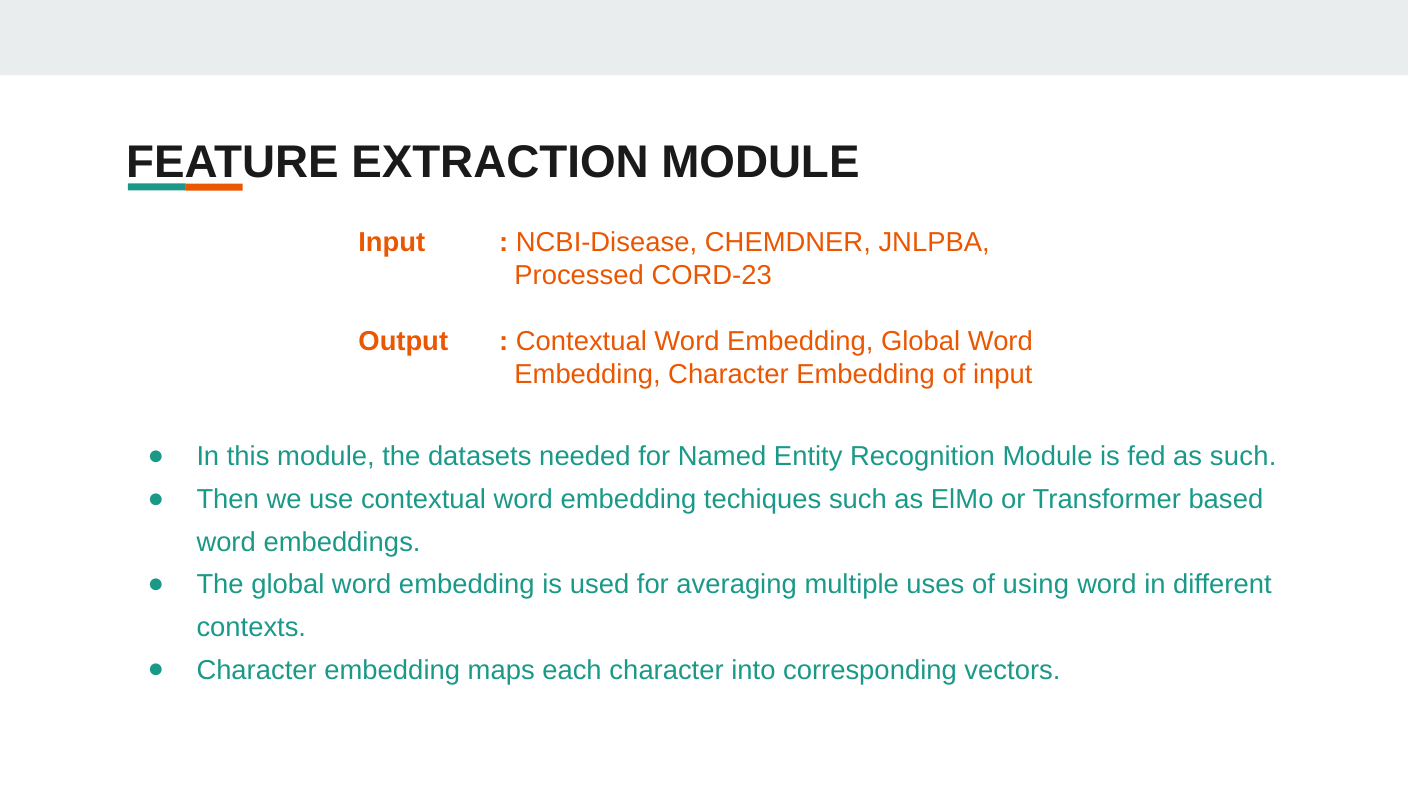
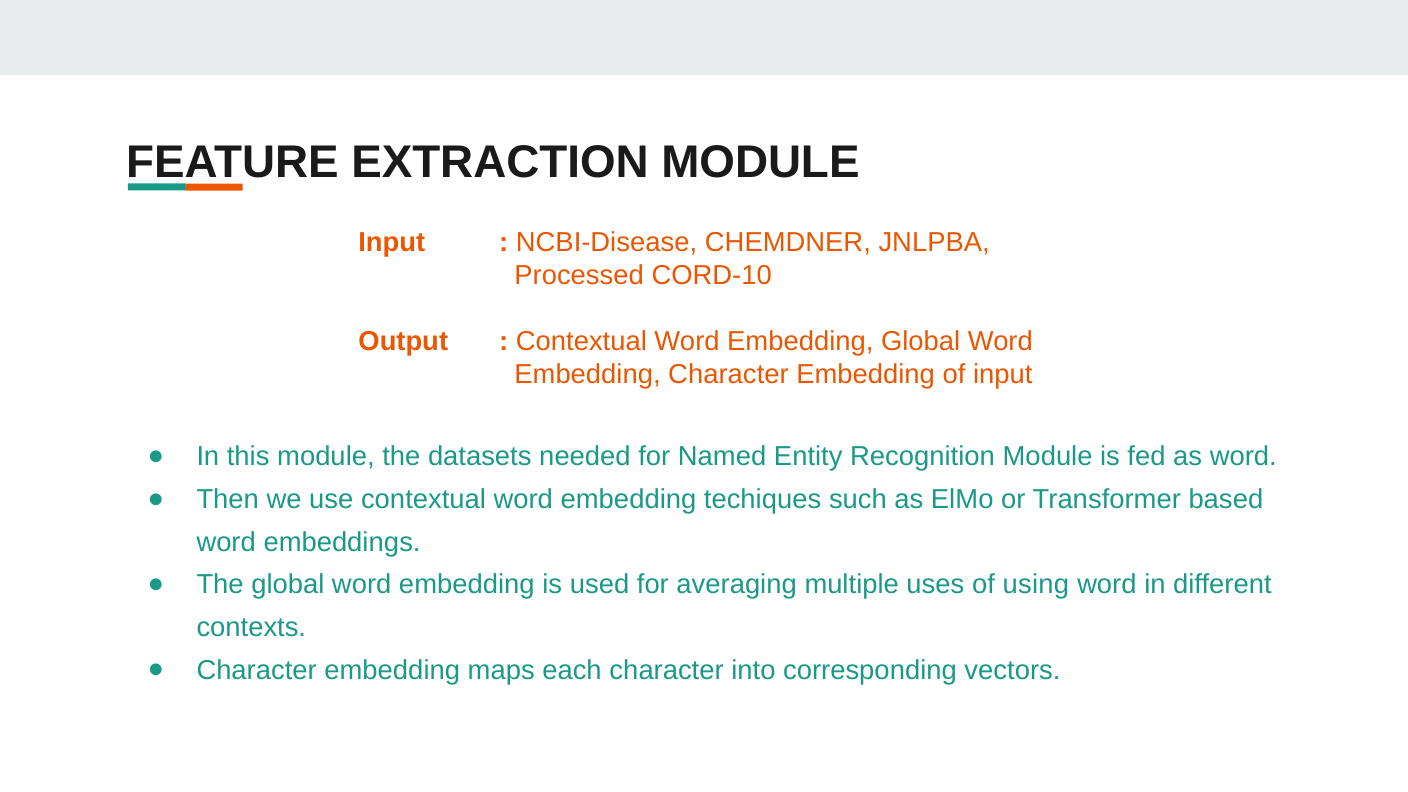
CORD-23: CORD-23 -> CORD-10 (712, 276)
as such: such -> word (1243, 457)
